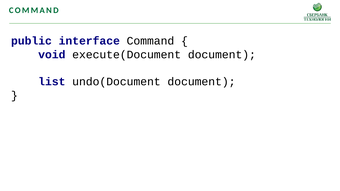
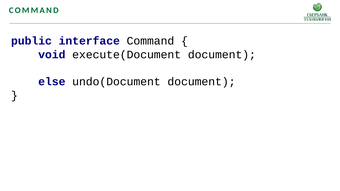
list: list -> else (52, 82)
